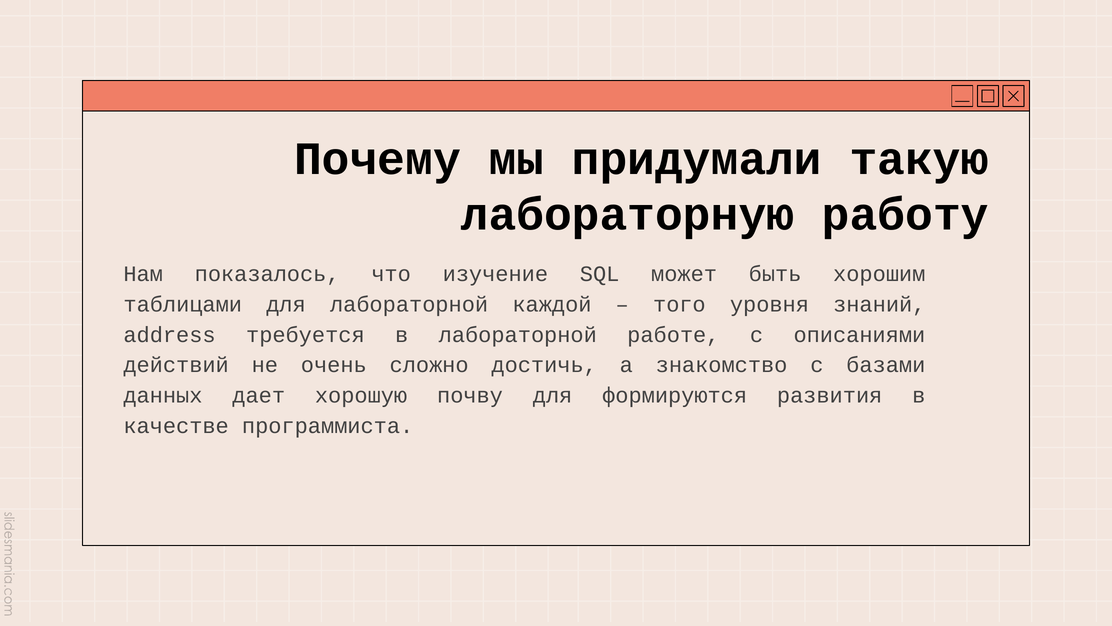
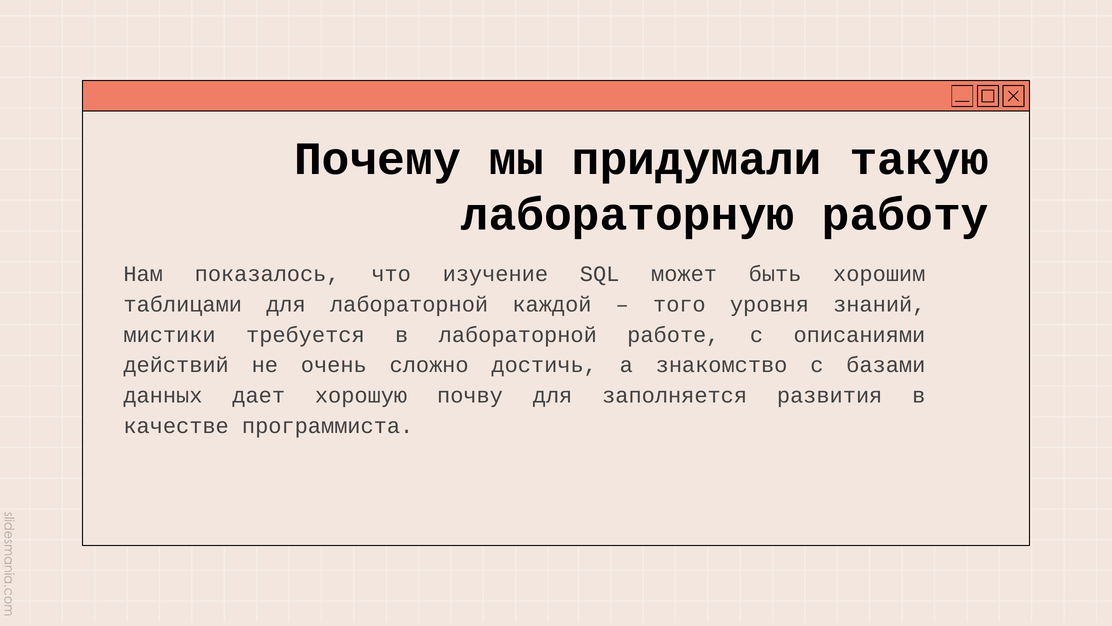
address: address -> мистики (170, 334)
формируются: формируются -> заполняется (675, 395)
